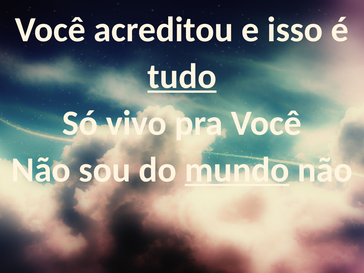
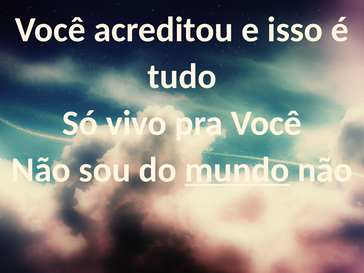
tudo underline: present -> none (182, 76)
